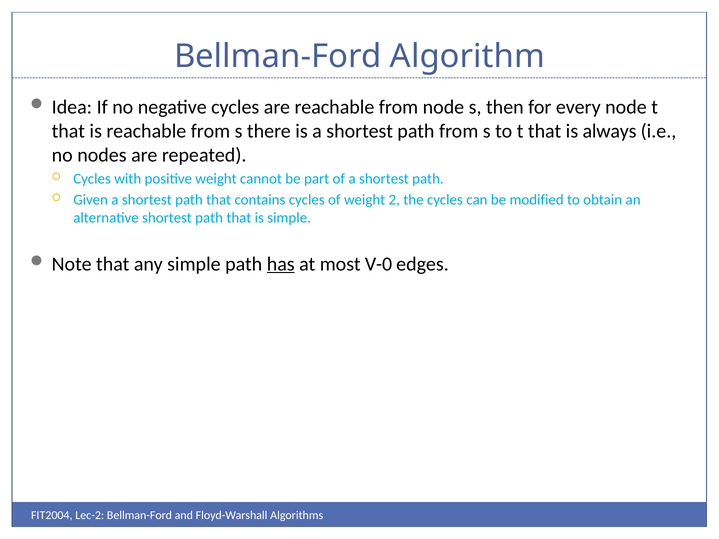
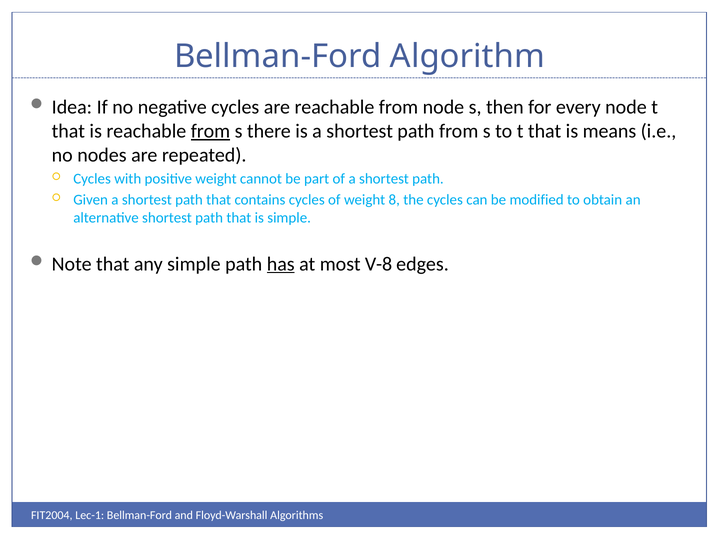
from underline: none -> present (210, 131)
always: always -> means (609, 131)
2: 2 -> 8 (394, 200)
V-0: V-0 -> V-8 (379, 264)
Lec-2: Lec-2 -> Lec-1 (90, 516)
